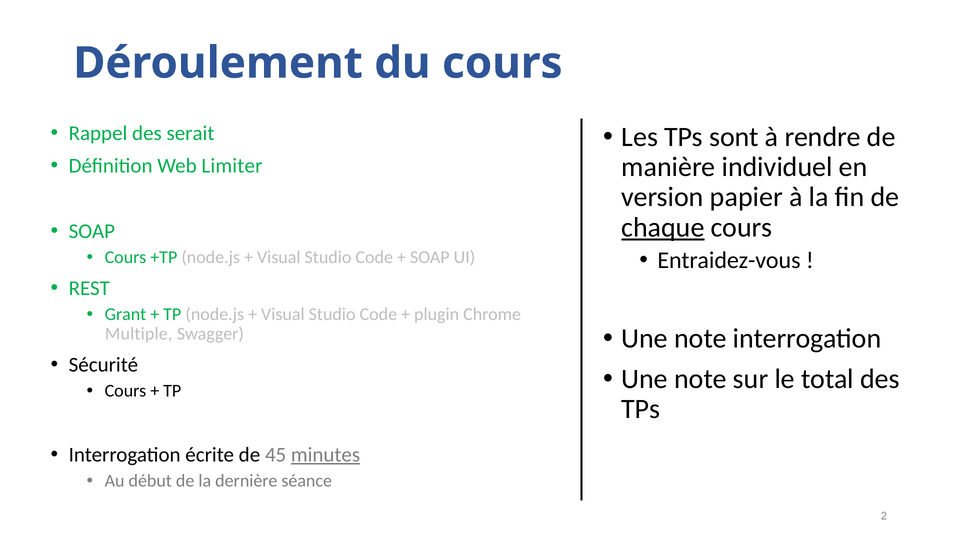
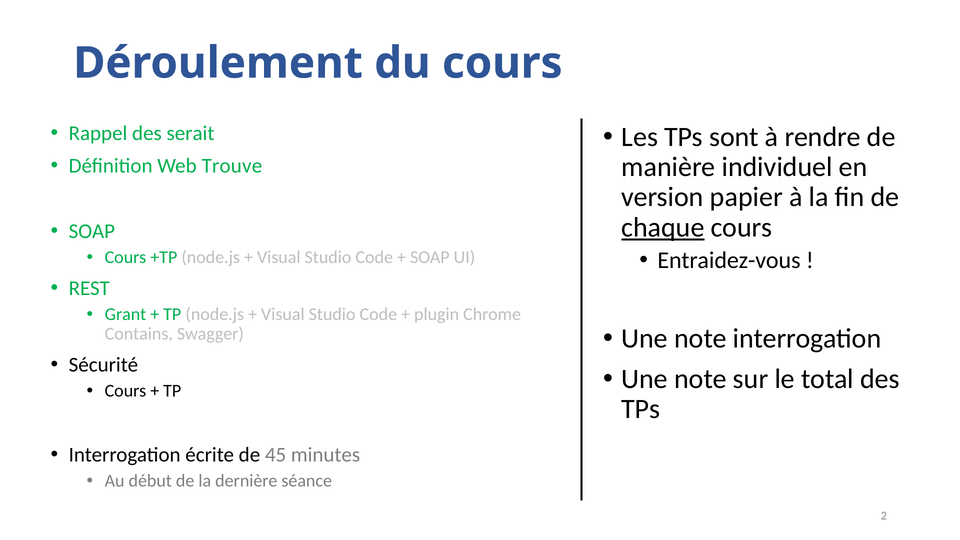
Limiter: Limiter -> Trouve (232, 166)
Multiple: Multiple -> Contains (139, 334)
minutes underline: present -> none (326, 455)
